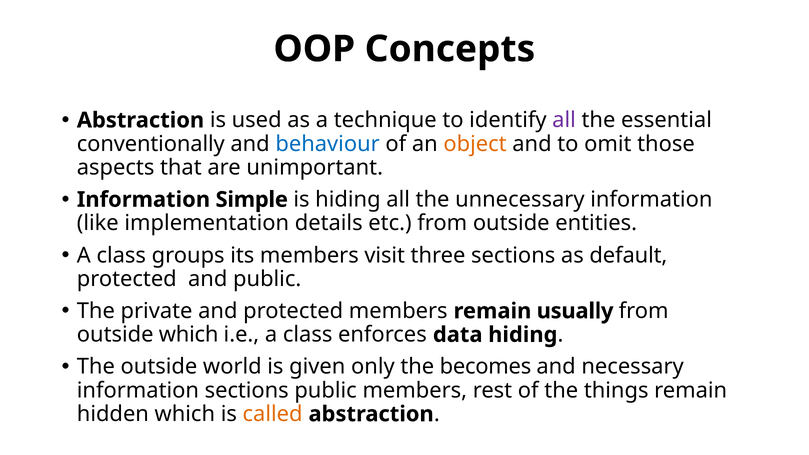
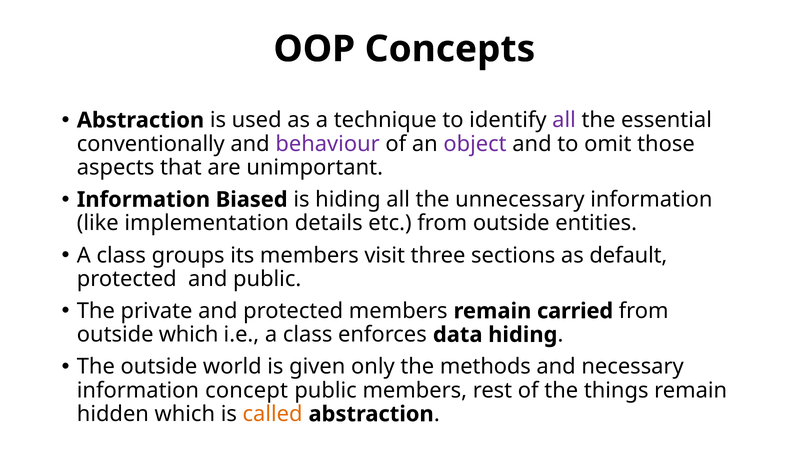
behaviour colour: blue -> purple (328, 144)
object colour: orange -> purple (475, 144)
Simple: Simple -> Biased (252, 200)
usually: usually -> carried (575, 311)
becomes: becomes -> methods (485, 367)
information sections: sections -> concept (247, 390)
